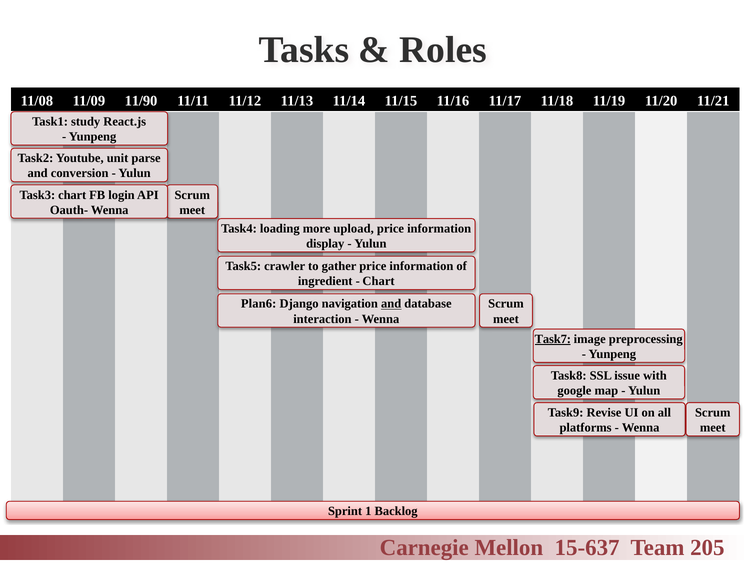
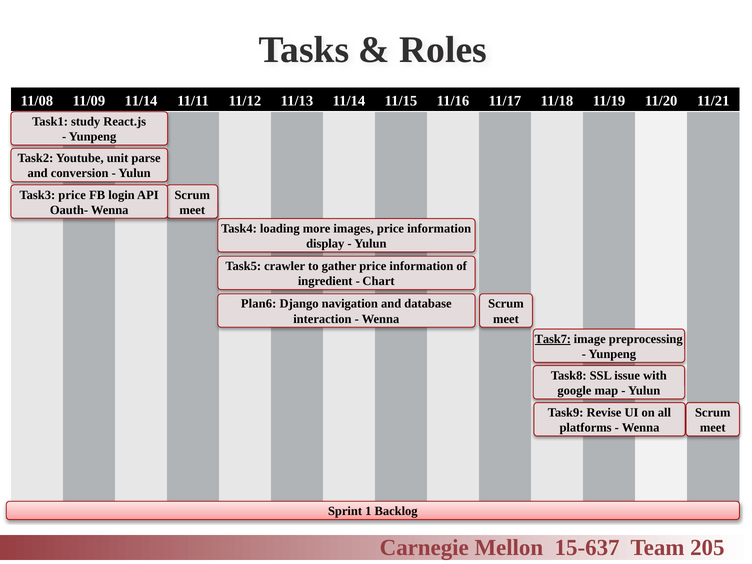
11/09 11/90: 11/90 -> 11/14 (141, 101)
Task3 chart: chart -> price (72, 195)
upload: upload -> images (354, 229)
and underline: present -> none (391, 304)
